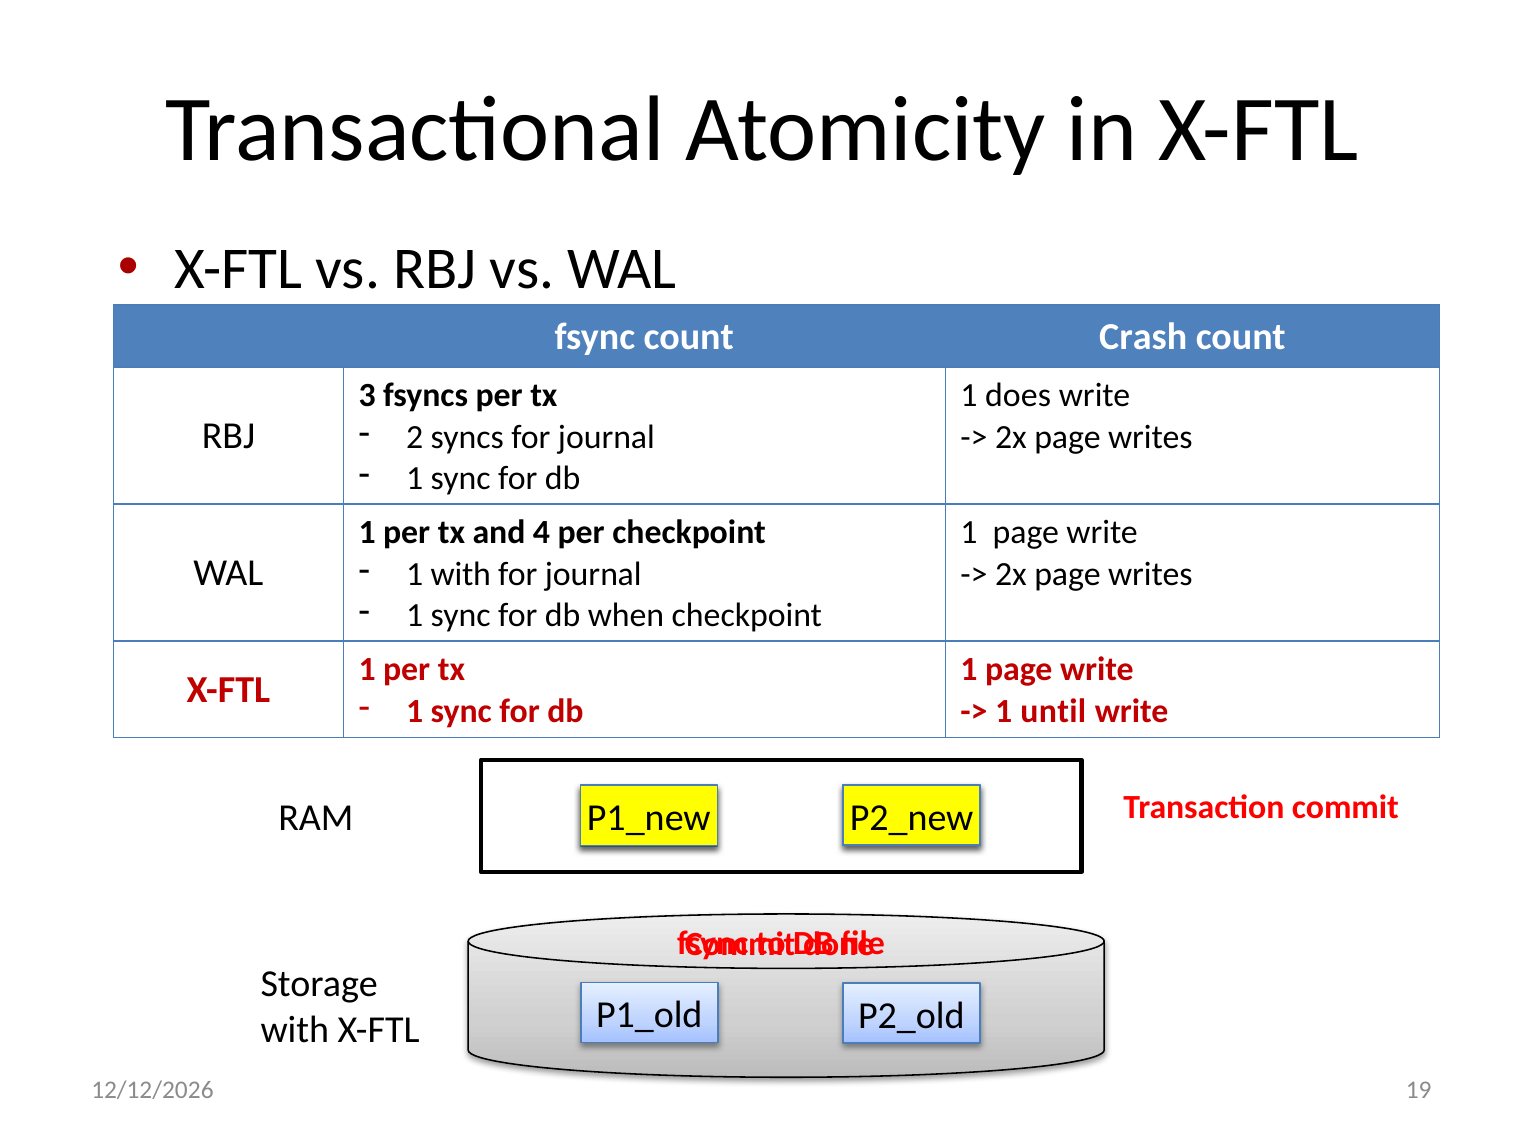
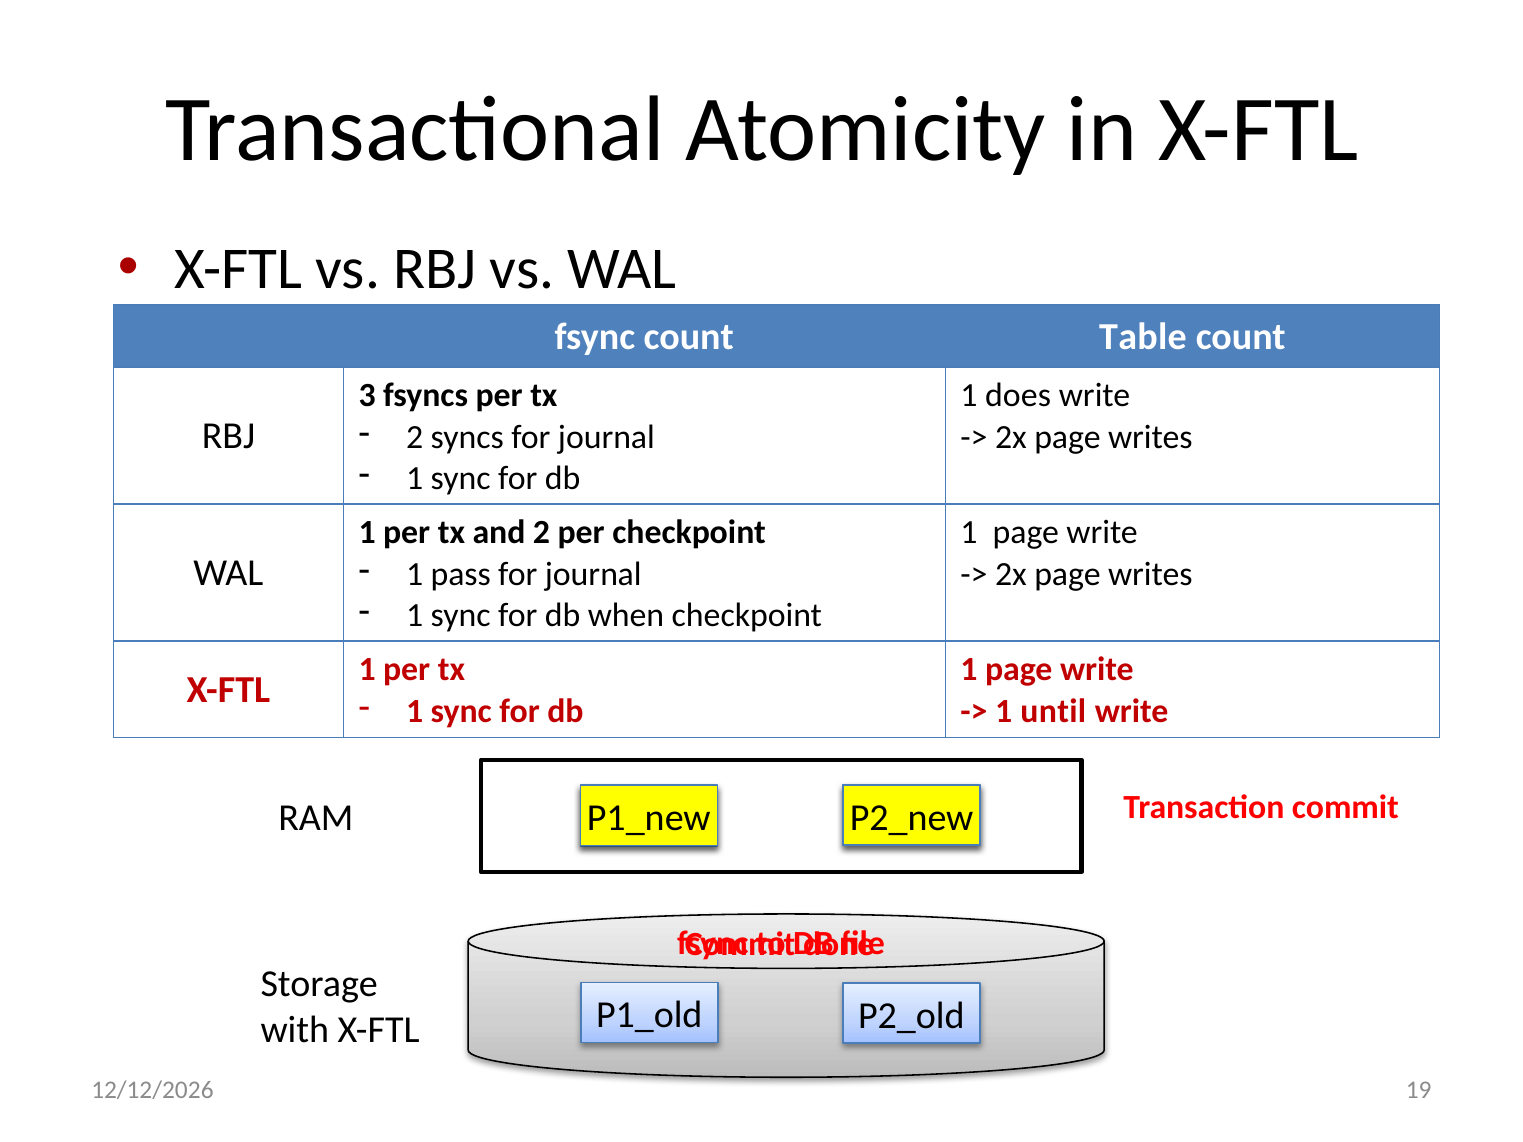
Crash: Crash -> Table (1143, 337)
and 4: 4 -> 2 (541, 533)
1 with: with -> pass (461, 574)
